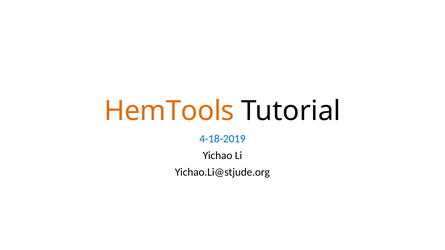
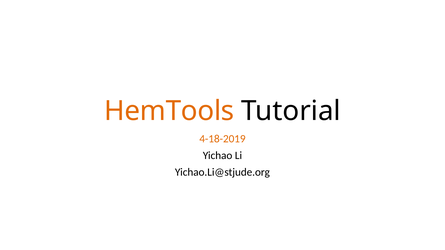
4-18-2019 colour: blue -> orange (222, 139)
